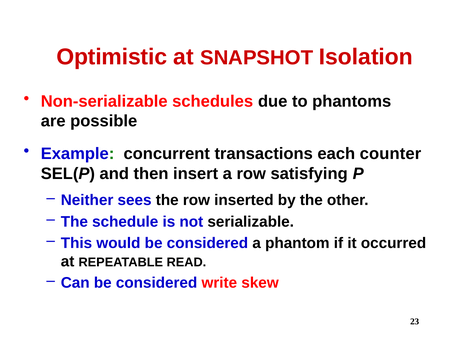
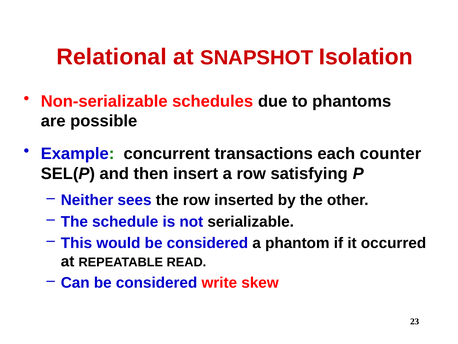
Optimistic: Optimistic -> Relational (112, 57)
